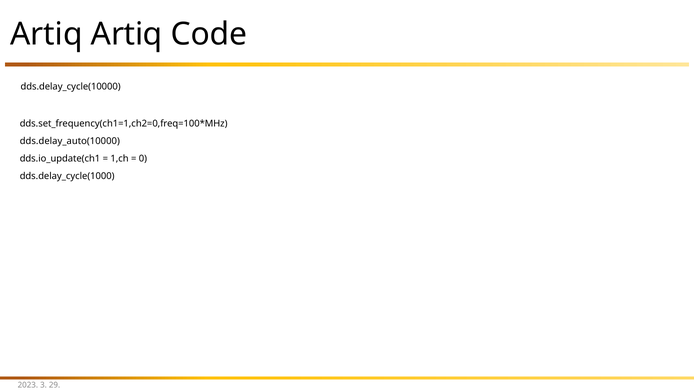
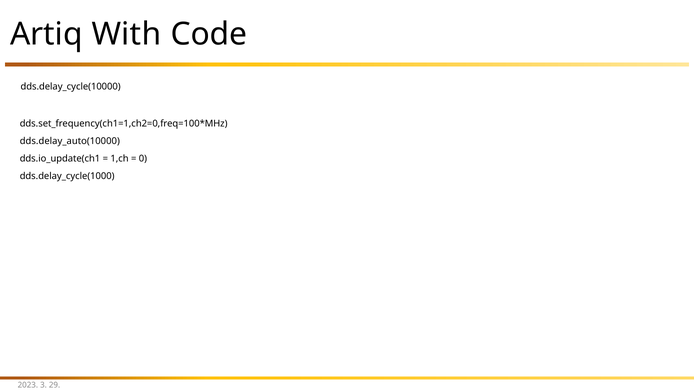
Artiq Artiq: Artiq -> With (126, 34)
